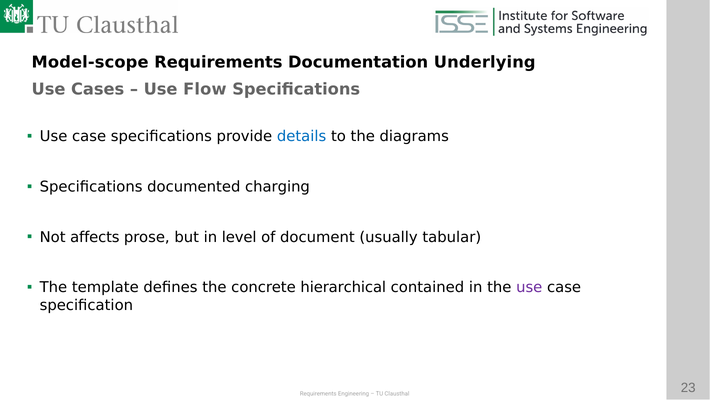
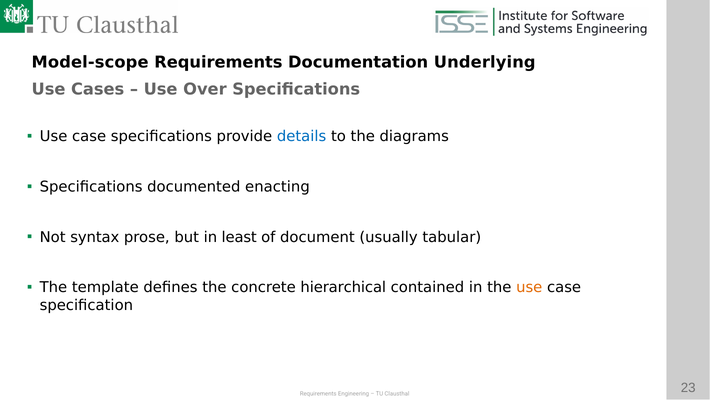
Flow: Flow -> Over (205, 89)
charging: charging -> enacting (277, 186)
affects: affects -> syntax (95, 237)
level: level -> least (239, 237)
use colour: purple -> orange (529, 287)
